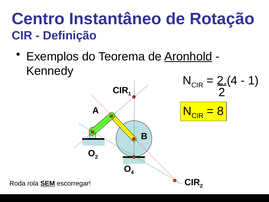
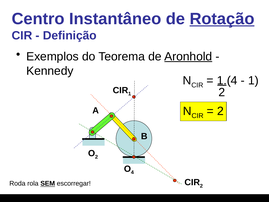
Rotação underline: none -> present (222, 19)
2.(4: 2.(4 -> 1.(4 (227, 80)
8: 8 -> 2 (220, 111)
